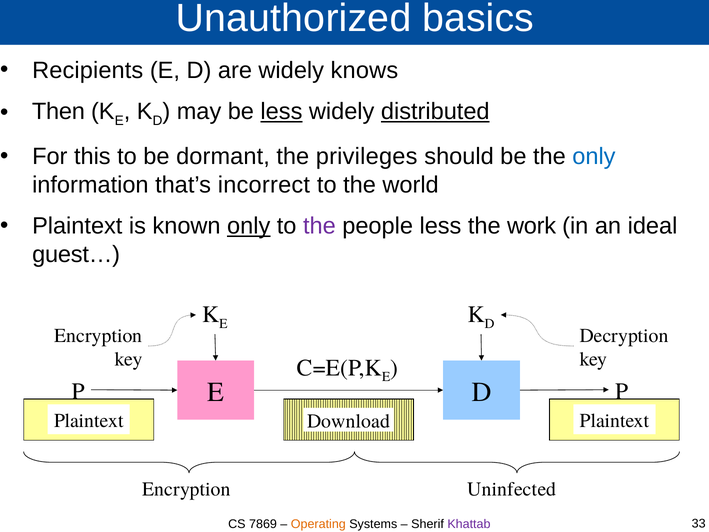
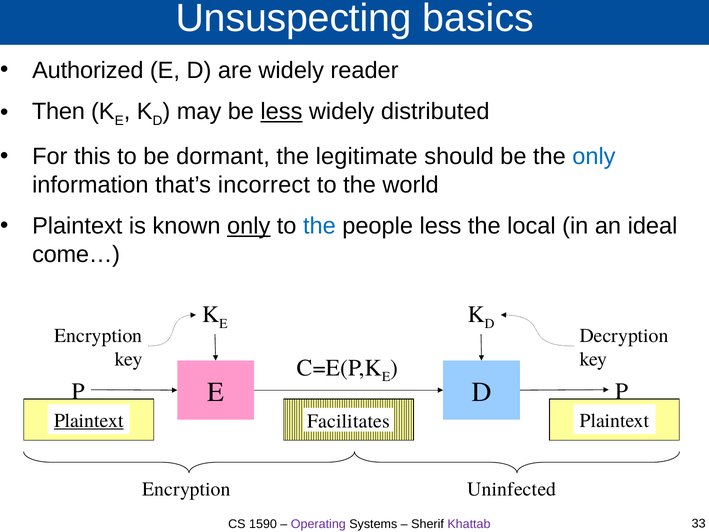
Unauthorized: Unauthorized -> Unsuspecting (294, 18)
Recipients: Recipients -> Authorized (88, 70)
knows: knows -> reader (365, 70)
distributed underline: present -> none (435, 111)
privileges: privileges -> legitimate (367, 156)
the colour: purple -> blue (319, 226)
work: work -> local (531, 226)
guest…: guest… -> come… (76, 254)
Plaintext underline: none -> present (89, 420)
Download: Download -> Facilitates (348, 421)
7869: 7869 -> 1590 (263, 524)
Operating colour: orange -> purple (318, 524)
